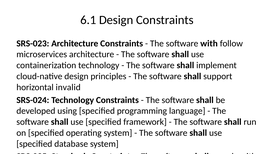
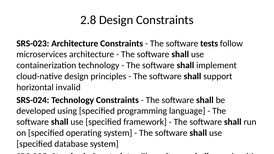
6.1: 6.1 -> 2.8 (88, 20)
software with: with -> tests (209, 43)
